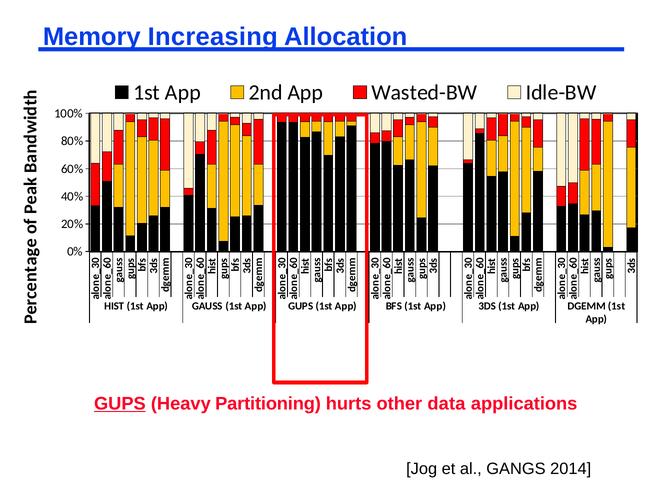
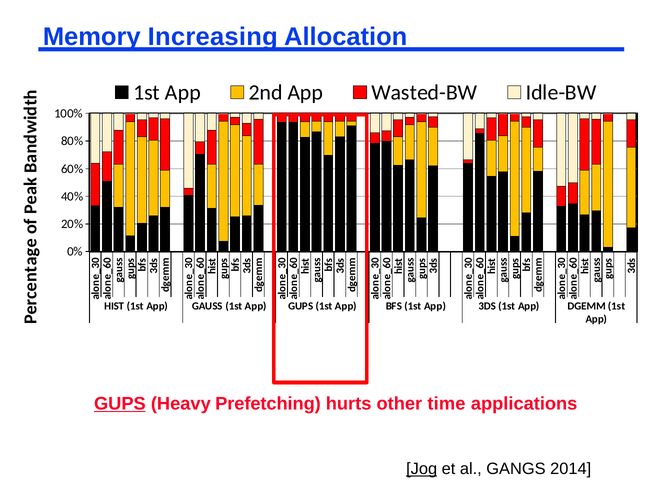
Partitioning: Partitioning -> Prefetching (268, 404)
data: data -> time (446, 404)
Jog underline: none -> present (422, 469)
